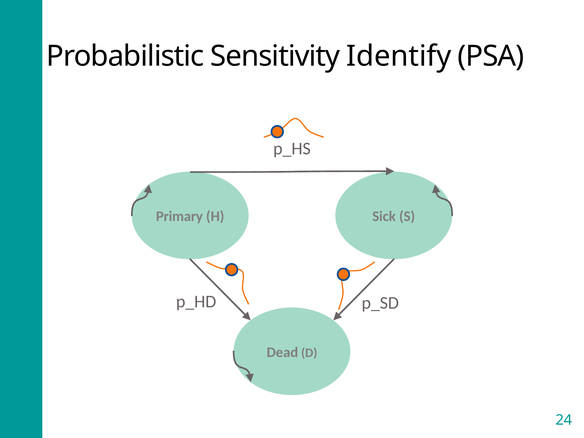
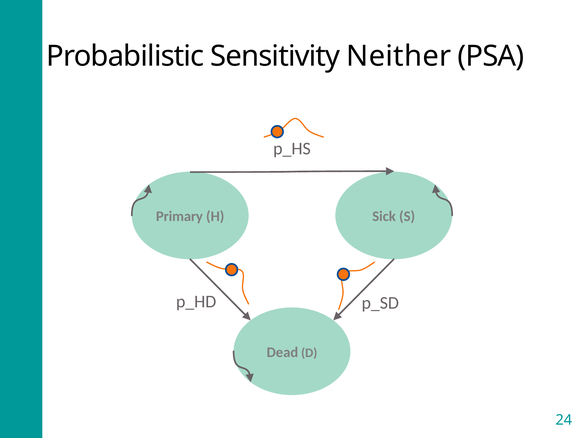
Identify: Identify -> Neither (399, 56)
